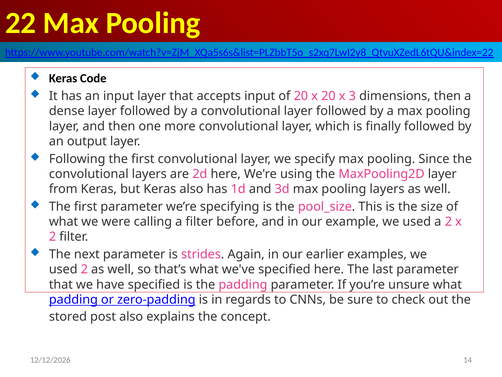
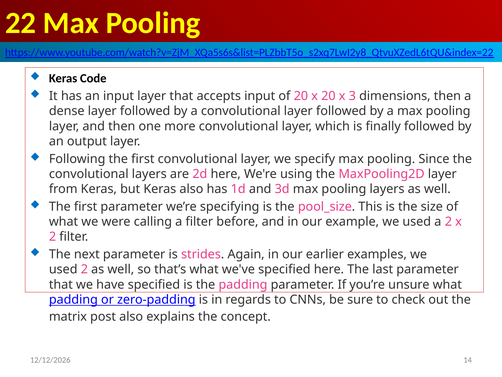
stored: stored -> matrix (68, 316)
